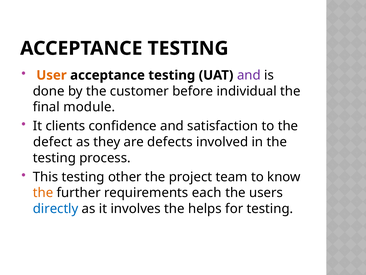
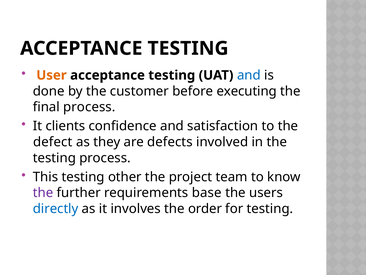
and colour: purple -> blue (249, 75)
individual: individual -> executing (247, 91)
final module: module -> process (89, 107)
the colour: orange -> purple (43, 192)
each: each -> base (207, 192)
helps: helps -> order (205, 208)
